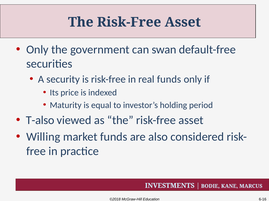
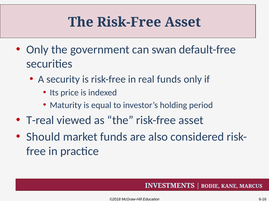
T-also: T-also -> T-real (40, 121)
Willing: Willing -> Should (43, 137)
